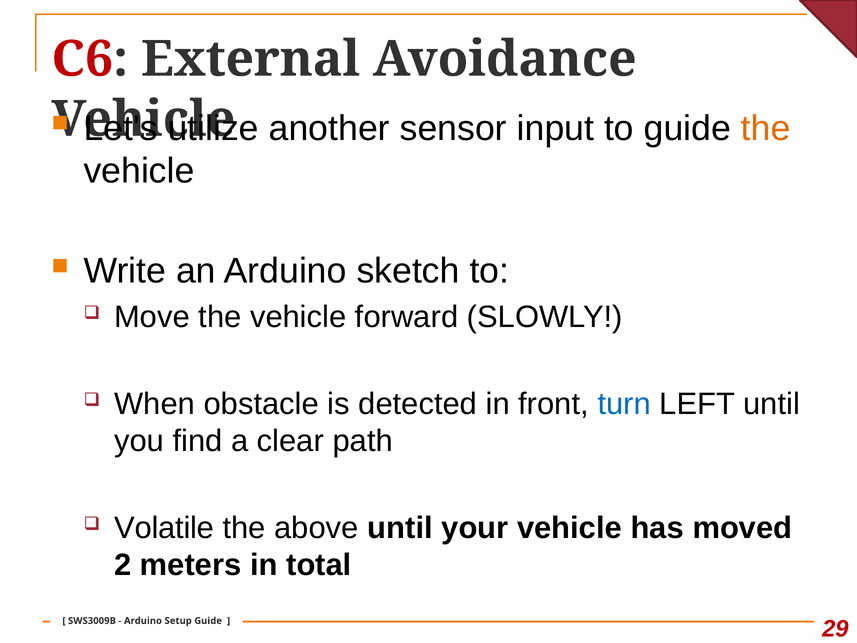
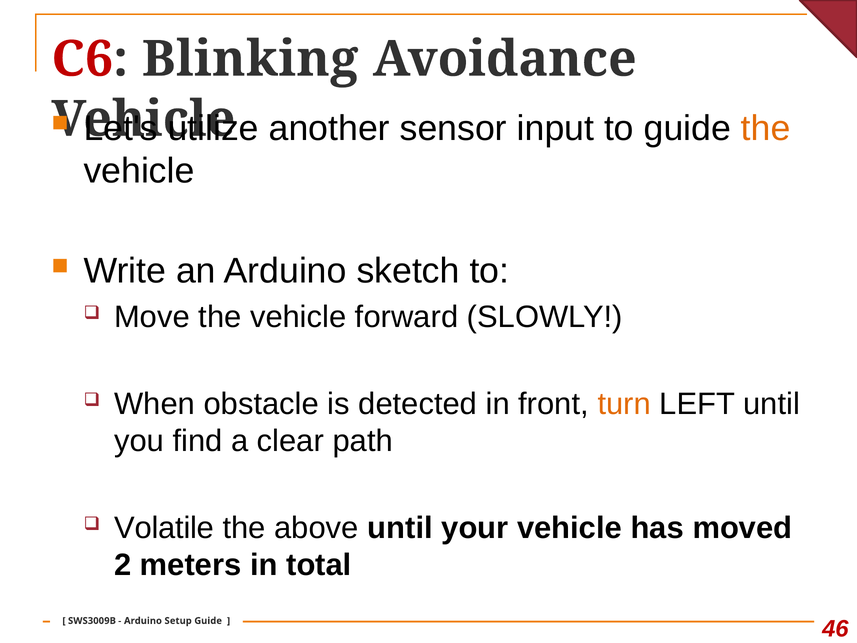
External: External -> Blinking (250, 59)
turn colour: blue -> orange (624, 404)
29: 29 -> 46 (835, 629)
